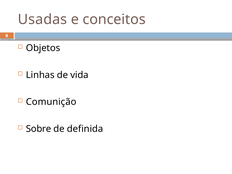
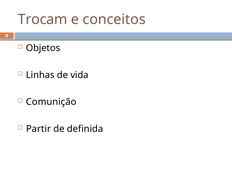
Usadas: Usadas -> Trocam (43, 19)
Sobre: Sobre -> Partir (38, 129)
